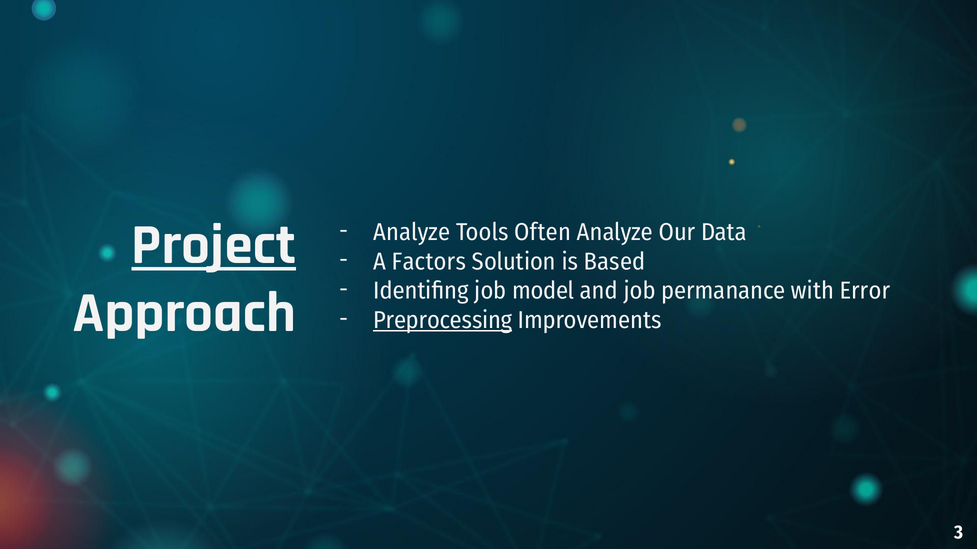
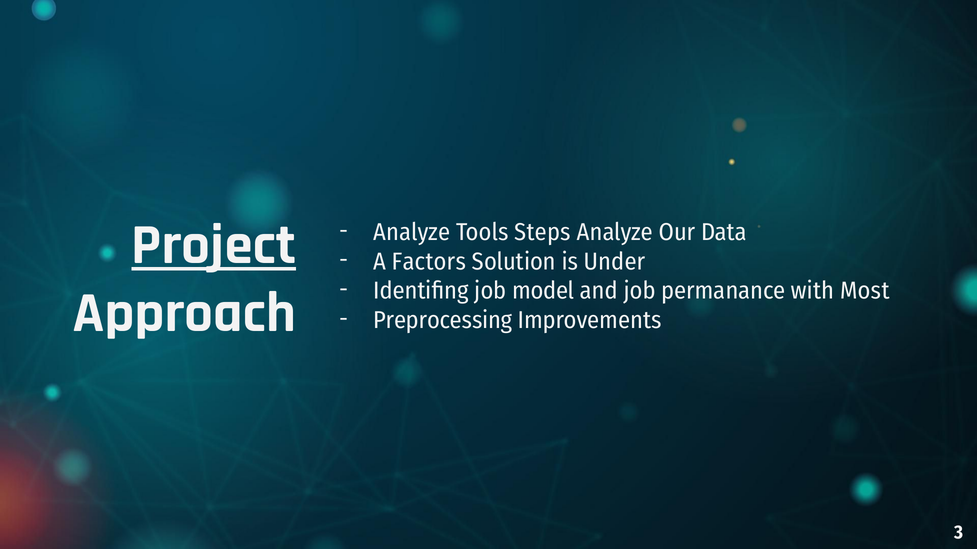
Often: Often -> Steps (543, 232)
Based: Based -> Under (615, 262)
Error: Error -> Most (865, 291)
Preprocessing underline: present -> none (443, 320)
